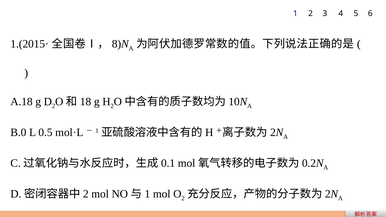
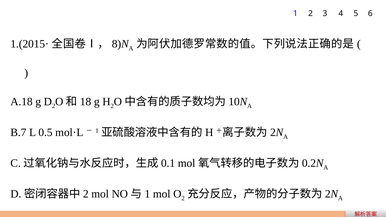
B.0: B.0 -> B.7 (18, 133)
